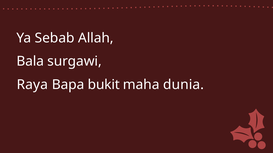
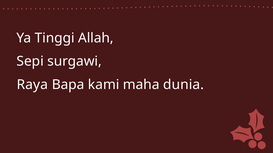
Sebab: Sebab -> Tinggi (55, 38)
Bala: Bala -> Sepi (30, 61)
bukit: bukit -> kami (104, 85)
